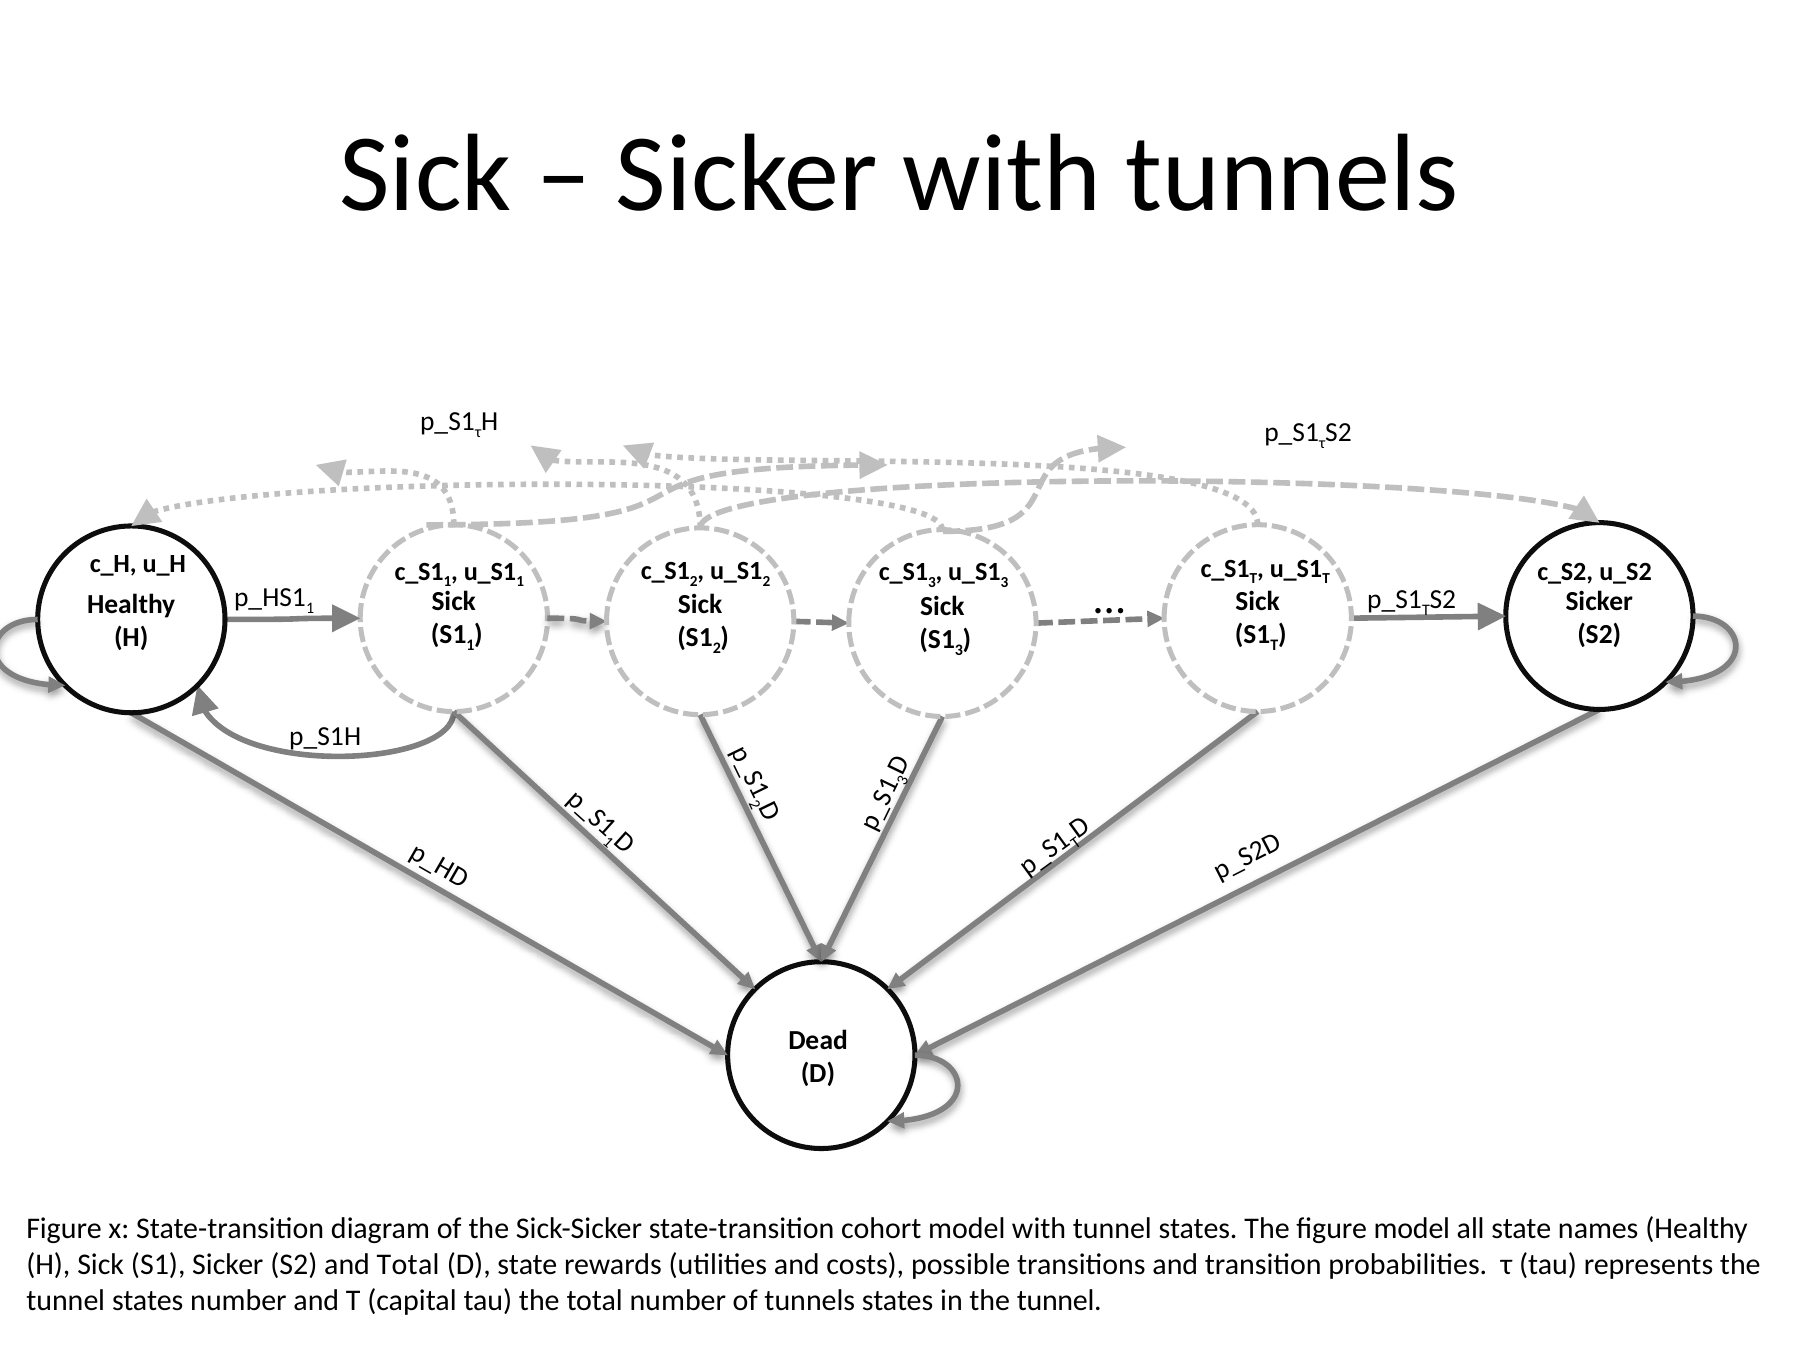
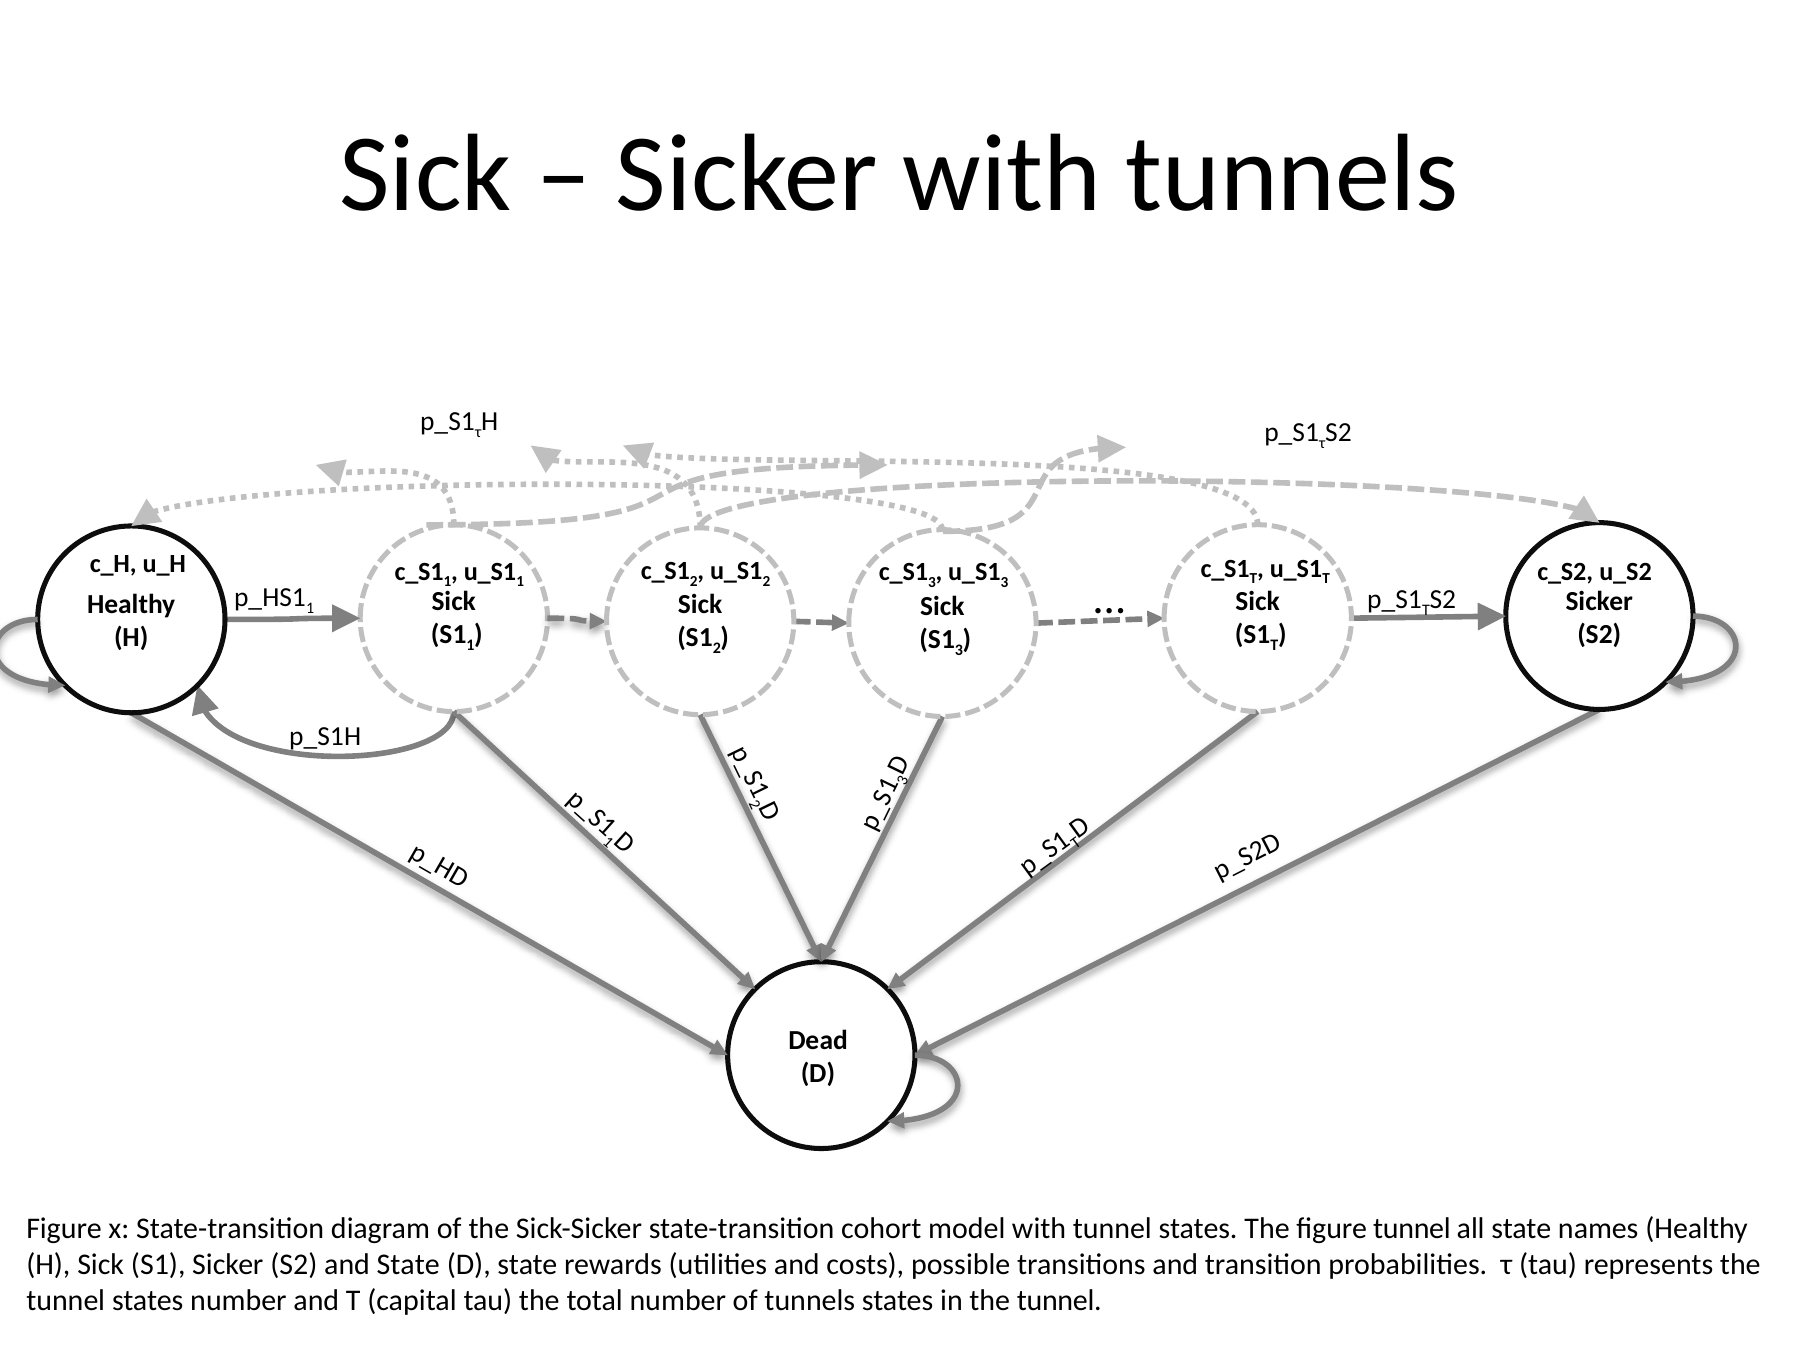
figure model: model -> tunnel (1412, 1229)
and Total: Total -> State (408, 1265)
